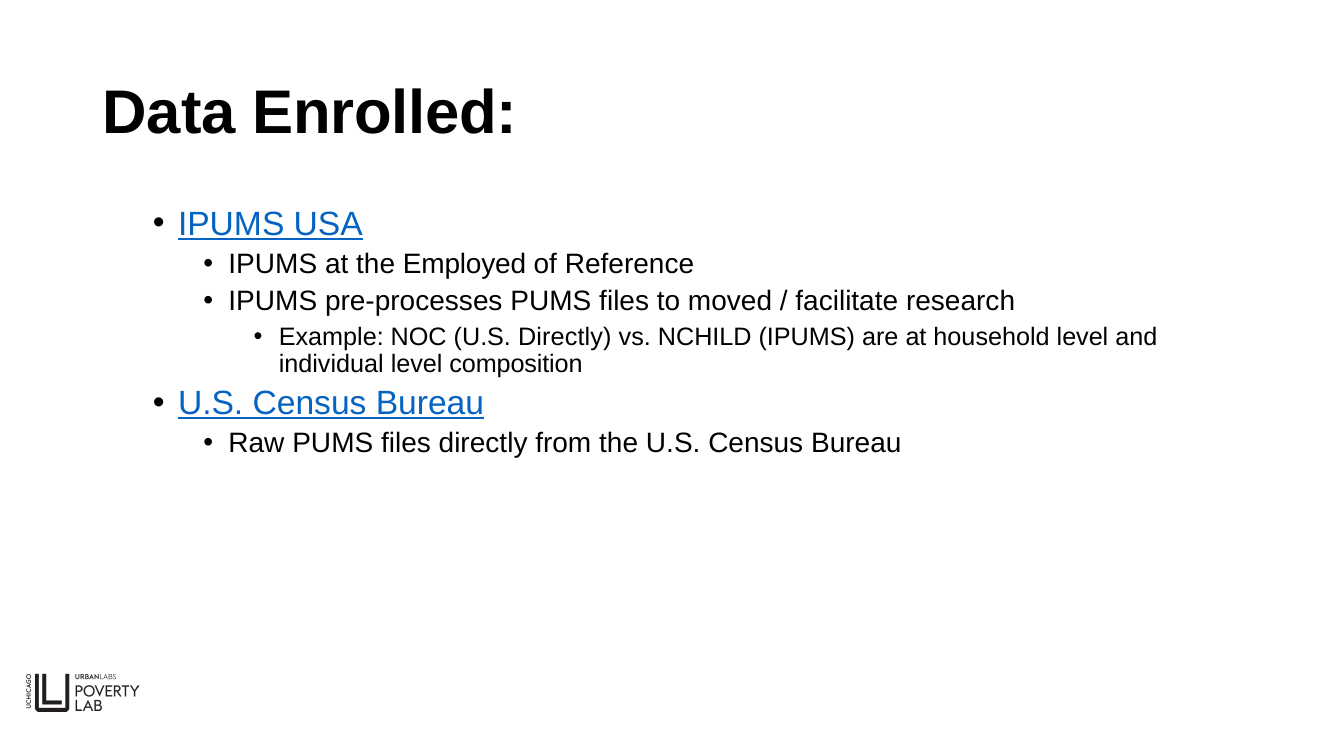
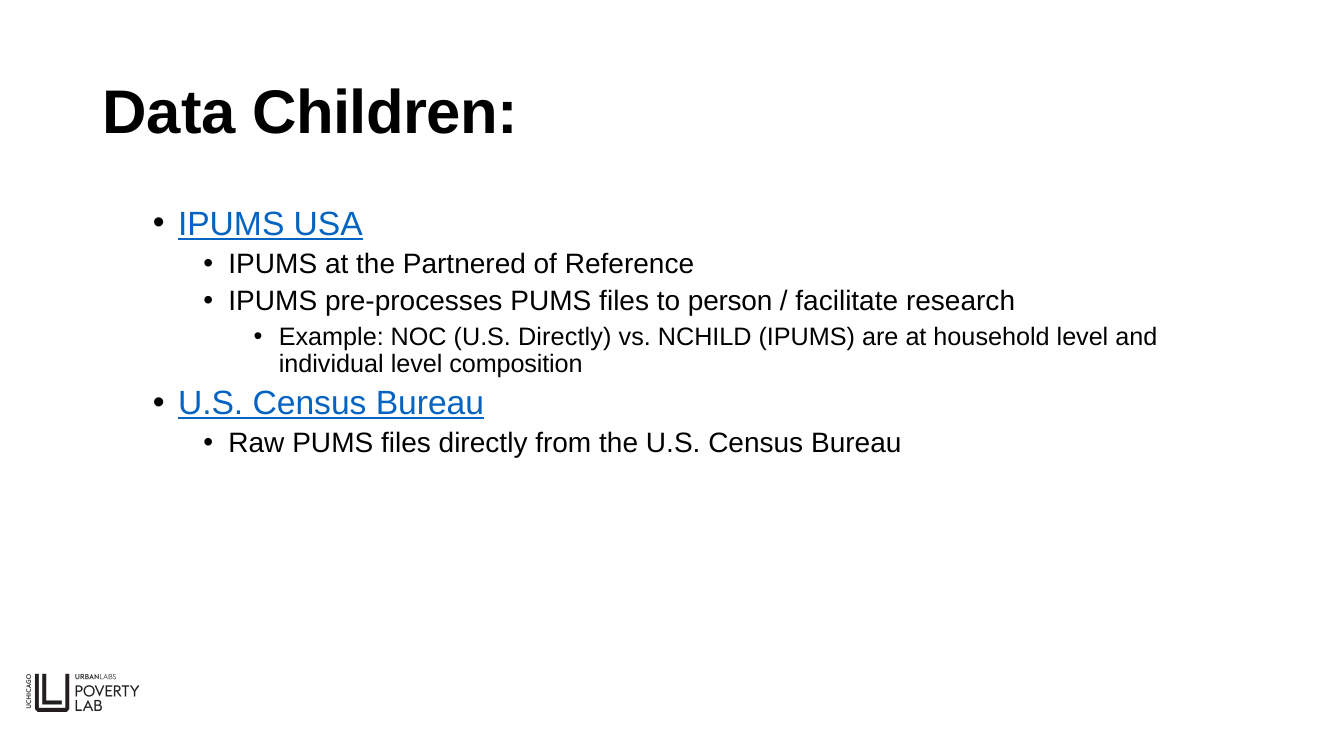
Enrolled: Enrolled -> Children (385, 113)
Employed: Employed -> Partnered (464, 264)
moved: moved -> person (730, 302)
